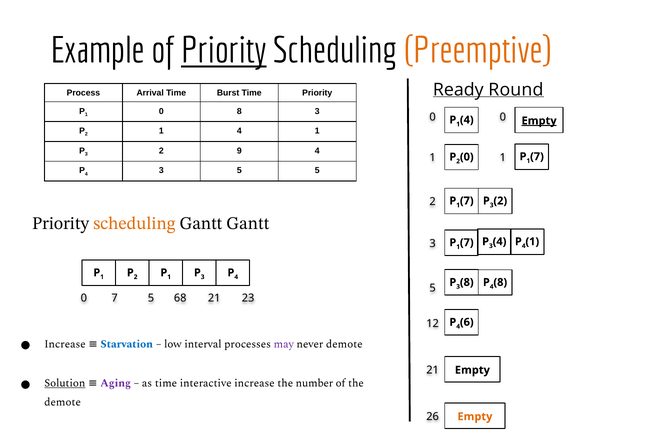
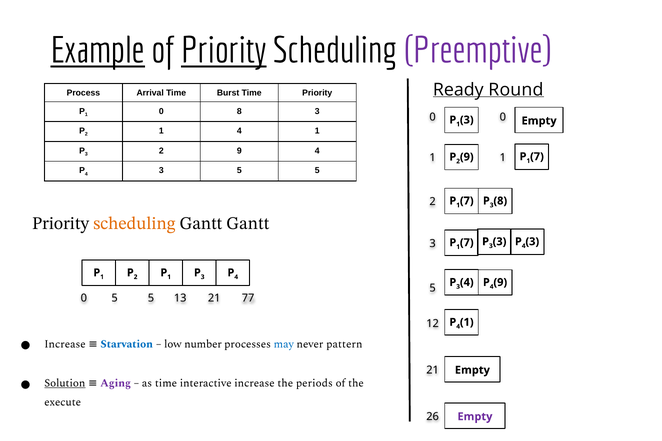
Example underline: none -> present (98, 51)
Preemptive colour: orange -> purple (478, 51)
Empty underline: present -> none (539, 121)
4: 4 -> 3 (467, 120)
0: 0 -> 9 (467, 157)
2: 2 -> 8 (500, 201)
3 4: 4 -> 3 (500, 242)
1: 1 -> 3 (532, 242)
3 8: 8 -> 4 (467, 282)
4 8: 8 -> 9 (500, 283)
0 7: 7 -> 5 (115, 298)
68: 68 -> 13 (180, 298)
23: 23 -> 77 (248, 298)
6: 6 -> 1 (467, 322)
interval: interval -> number (203, 344)
may colour: purple -> blue (284, 344)
never demote: demote -> pattern (344, 344)
number: number -> periods (314, 383)
demote: demote -> execute (63, 403)
Empty colour: orange -> purple (475, 417)
